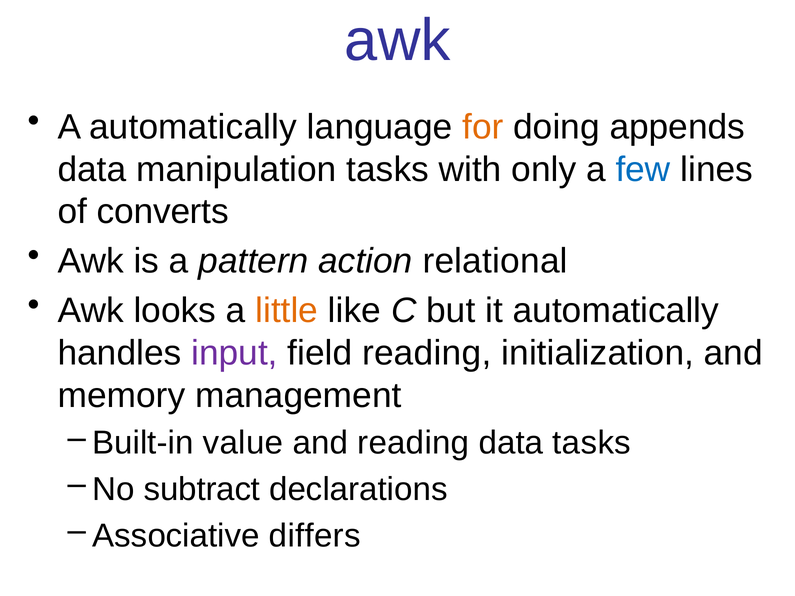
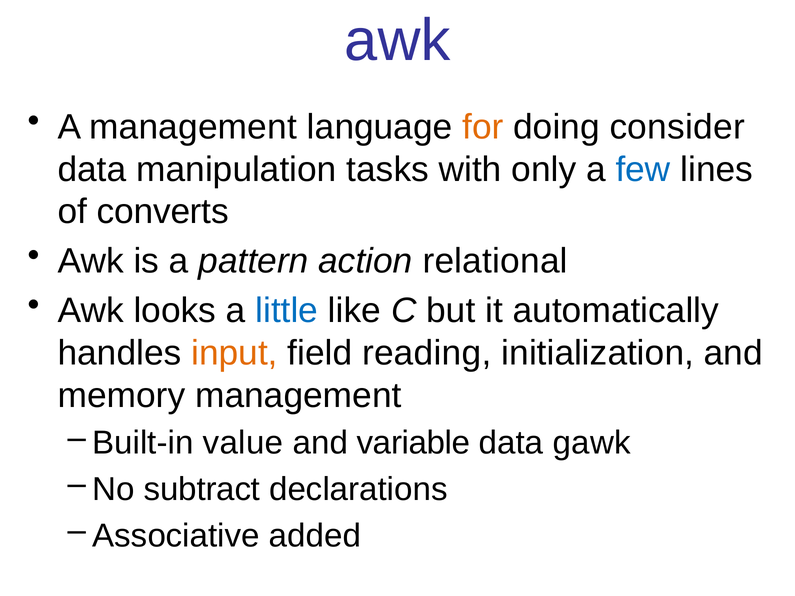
A automatically: automatically -> management (193, 127)
appends: appends -> consider (677, 127)
little colour: orange -> blue (287, 311)
input colour: purple -> orange (234, 353)
and reading: reading -> variable (414, 443)
data tasks: tasks -> gawk (592, 443)
differs: differs -> added (315, 536)
